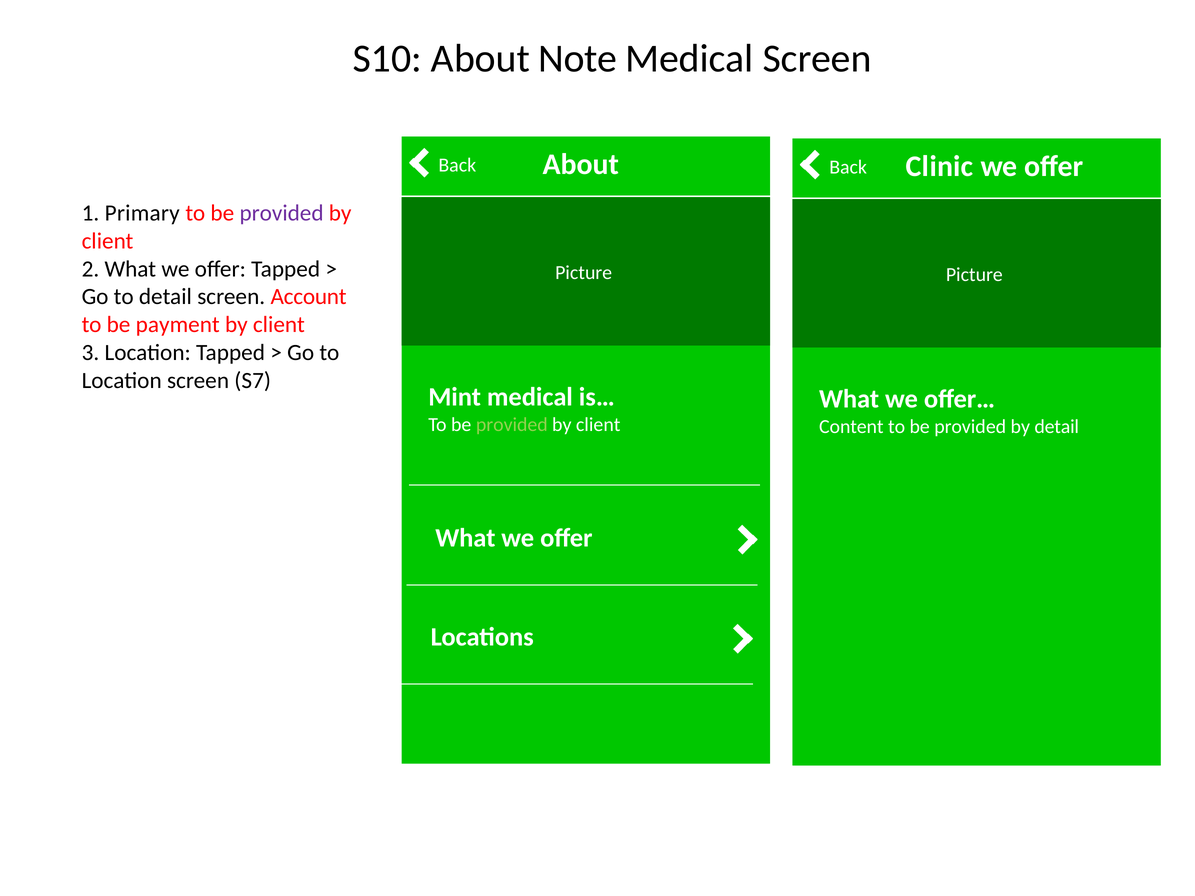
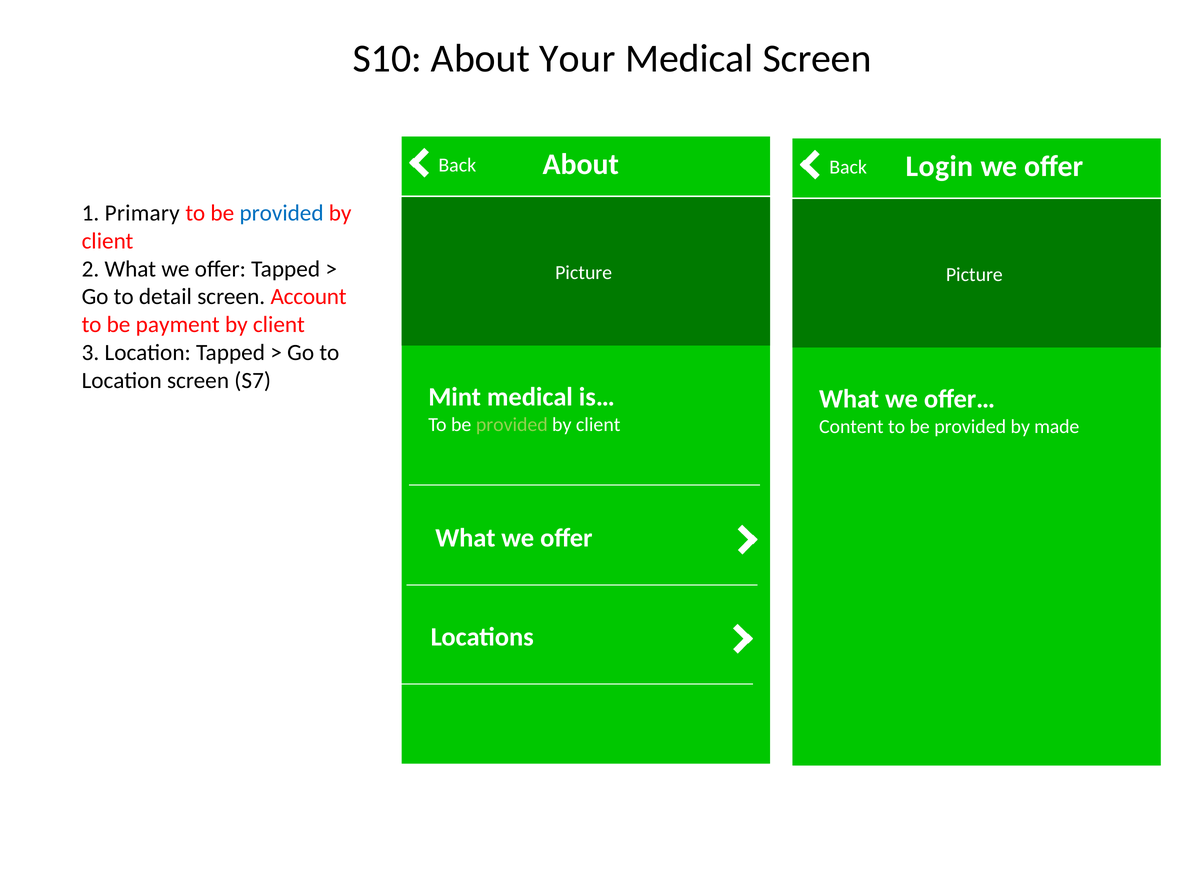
Note: Note -> Your (577, 58)
Clinic: Clinic -> Login (940, 166)
provided colour: purple -> blue (282, 213)
by detail: detail -> made (1057, 427)
